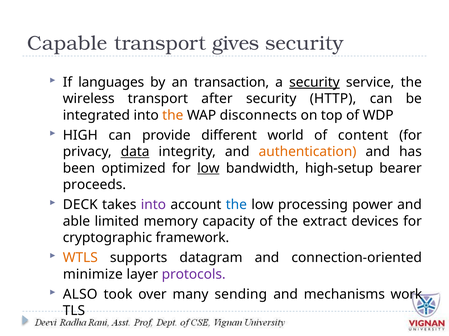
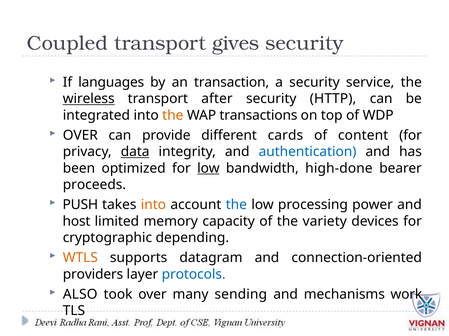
Capable: Capable -> Coupled (67, 43)
security underline: present -> none (314, 82)
wireless underline: none -> present (89, 99)
disconnects: disconnects -> transactions (258, 115)
HIGH: HIGH -> OVER (80, 136)
world: world -> cards (285, 136)
authentication colour: orange -> blue (308, 152)
high-setup: high-setup -> high-done (339, 169)
DECK: DECK -> PUSH (80, 205)
into colour: purple -> orange (153, 205)
able: able -> host (76, 222)
extract: extract -> variety (325, 222)
framework: framework -> depending (192, 238)
minimize: minimize -> providers (93, 275)
protocols colour: purple -> blue (194, 275)
